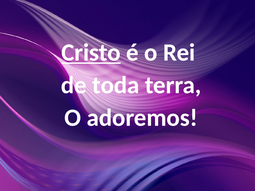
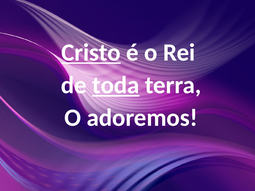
toda underline: none -> present (116, 85)
